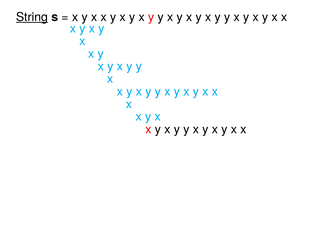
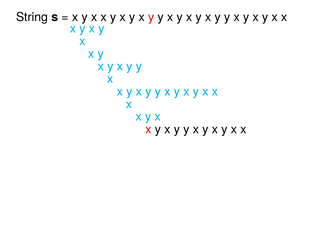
String underline: present -> none (32, 17)
